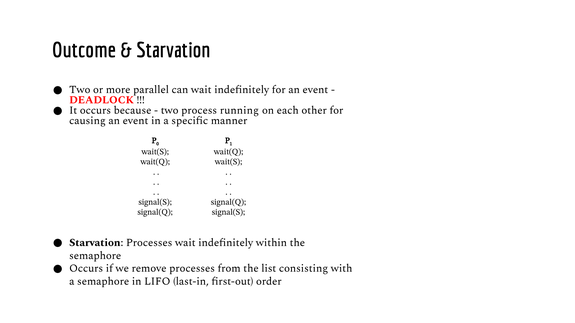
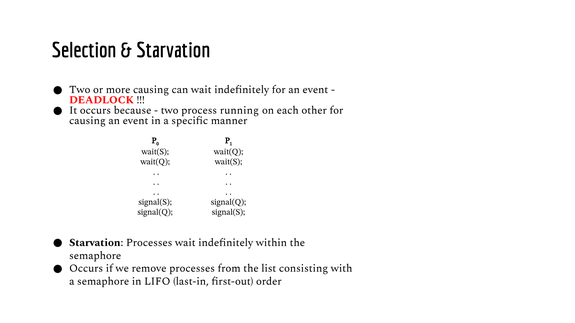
Outcome: Outcome -> Selection (84, 50)
more parallel: parallel -> causing (151, 90)
